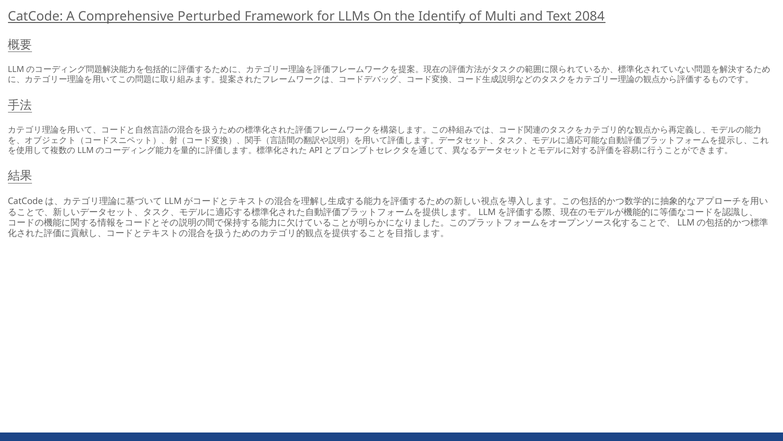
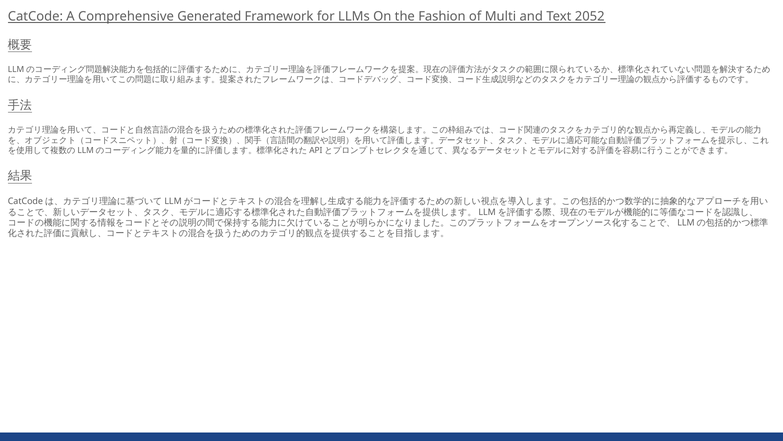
Perturbed: Perturbed -> Generated (209, 17)
Identify: Identify -> Fashion (442, 17)
2084: 2084 -> 2052 (590, 17)
